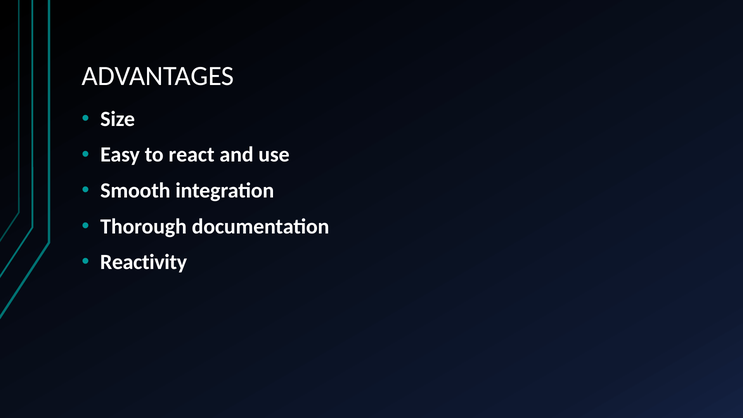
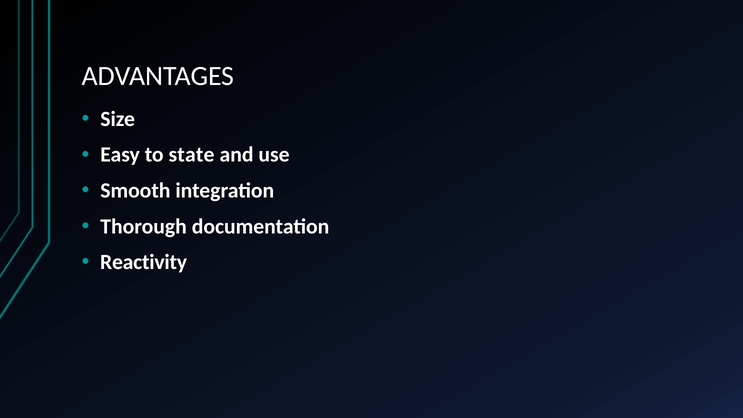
react: react -> state (192, 155)
